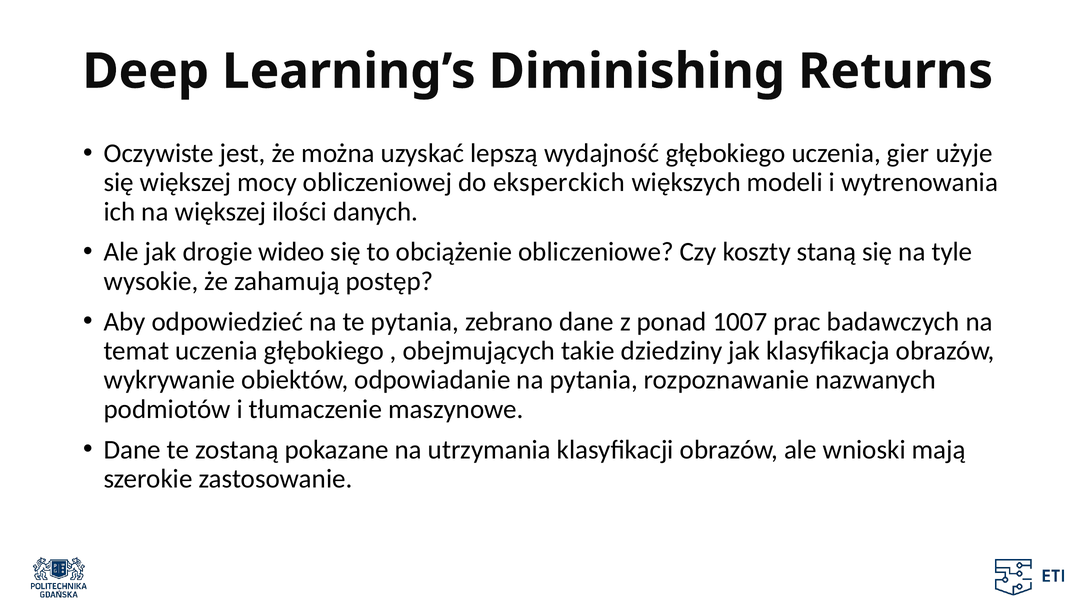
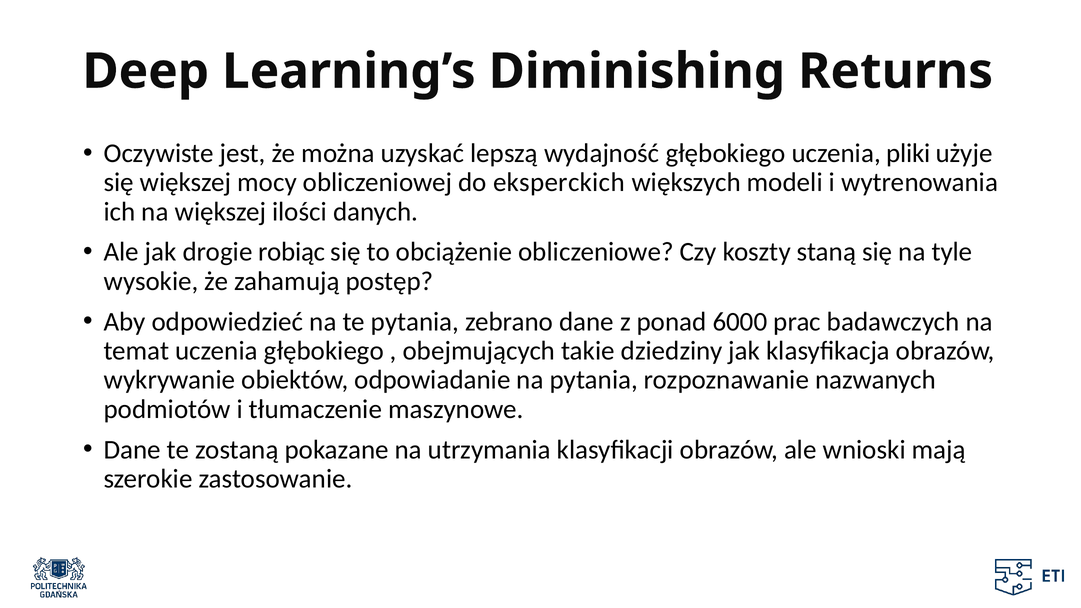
gier: gier -> pliki (908, 153)
wideo: wideo -> robiąc (292, 252)
1007: 1007 -> 6000 (740, 322)
